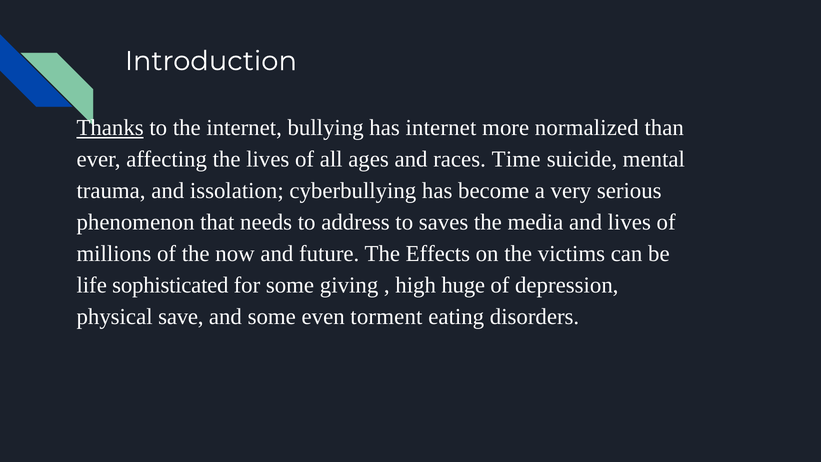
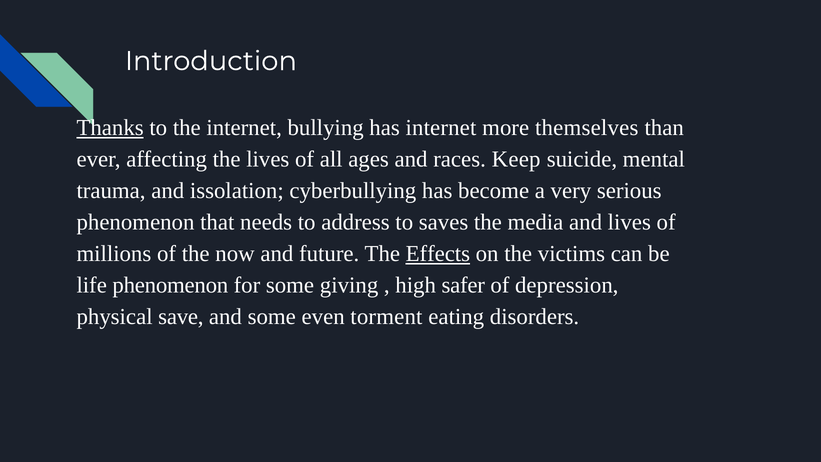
normalized: normalized -> themselves (587, 128)
Time: Time -> Keep (516, 159)
Effects underline: none -> present (438, 254)
life sophisticated: sophisticated -> phenomenon (170, 285)
huge: huge -> safer (463, 285)
